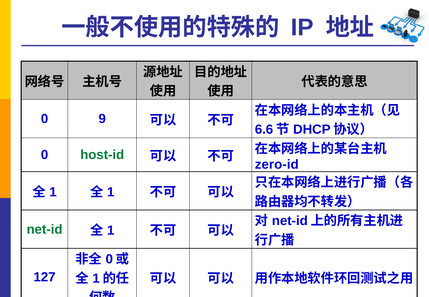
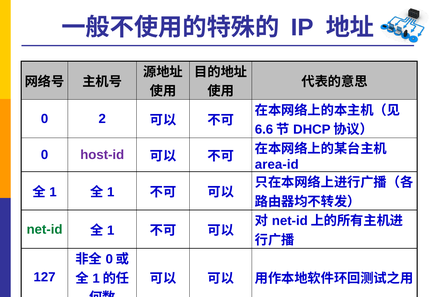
9: 9 -> 2 (102, 119)
host-id colour: green -> purple (102, 155)
zero-id: zero-id -> area-id (277, 165)
